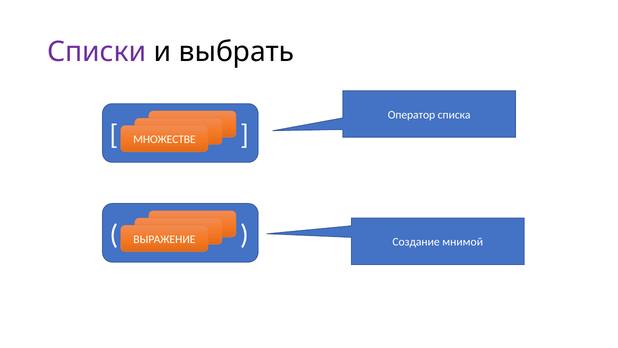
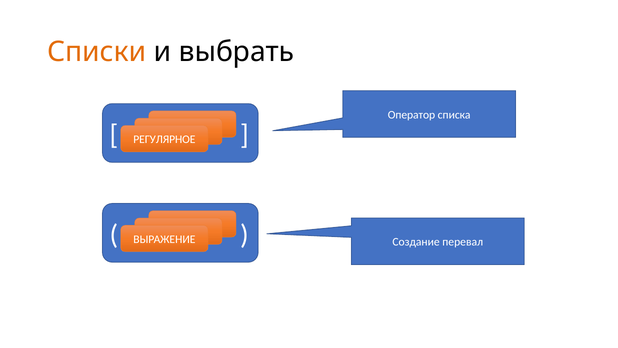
Списки colour: purple -> orange (97, 52)
МНОЖЕСТВЕ: МНОЖЕСТВЕ -> РЕГУЛЯРНОЕ (164, 139)
мнимой: мнимой -> перевал (463, 242)
